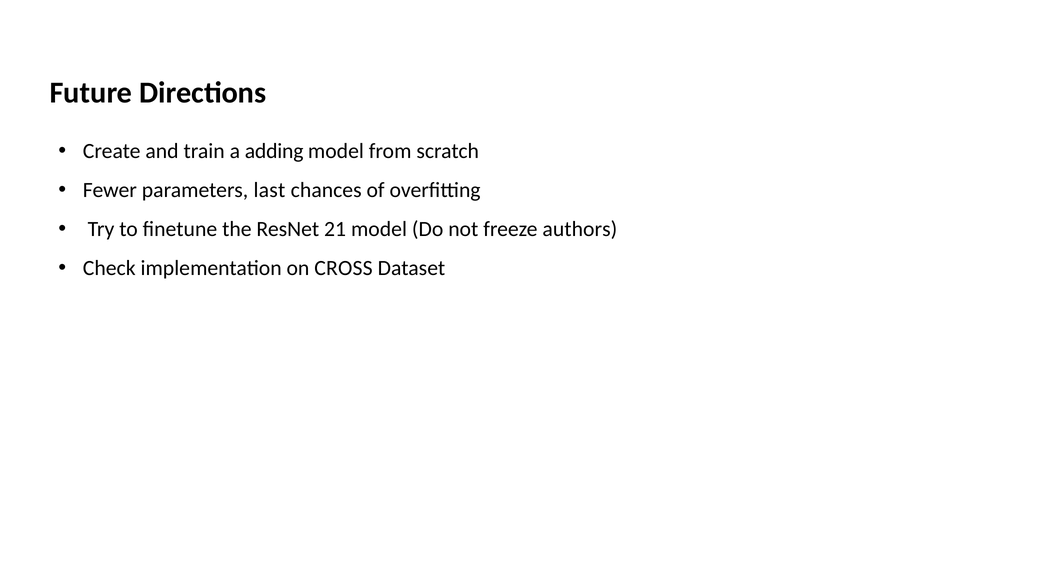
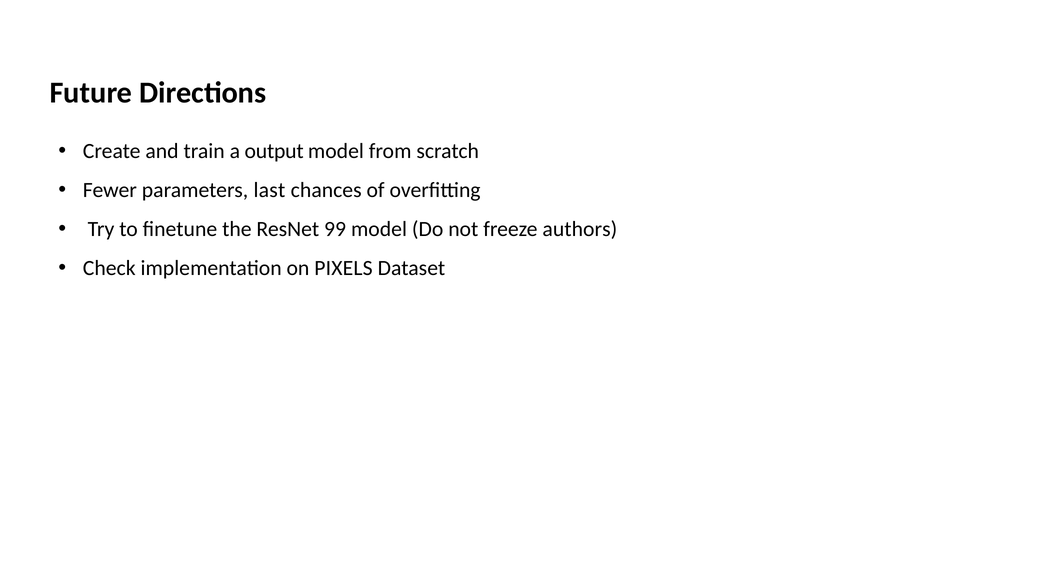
adding: adding -> output (274, 151)
21: 21 -> 99 (335, 230)
CROSS: CROSS -> PIXELS (343, 269)
